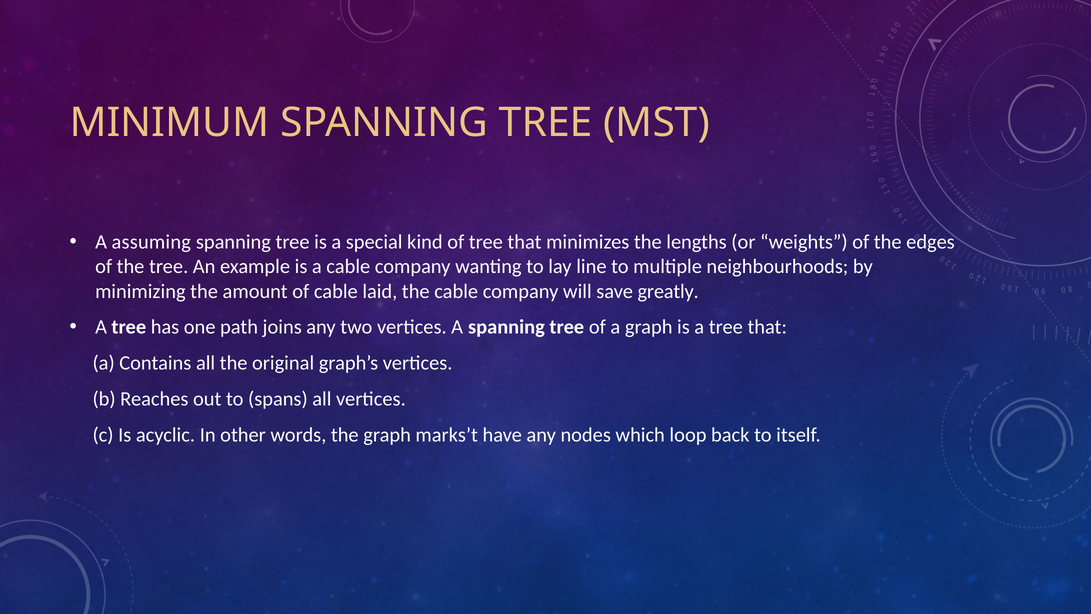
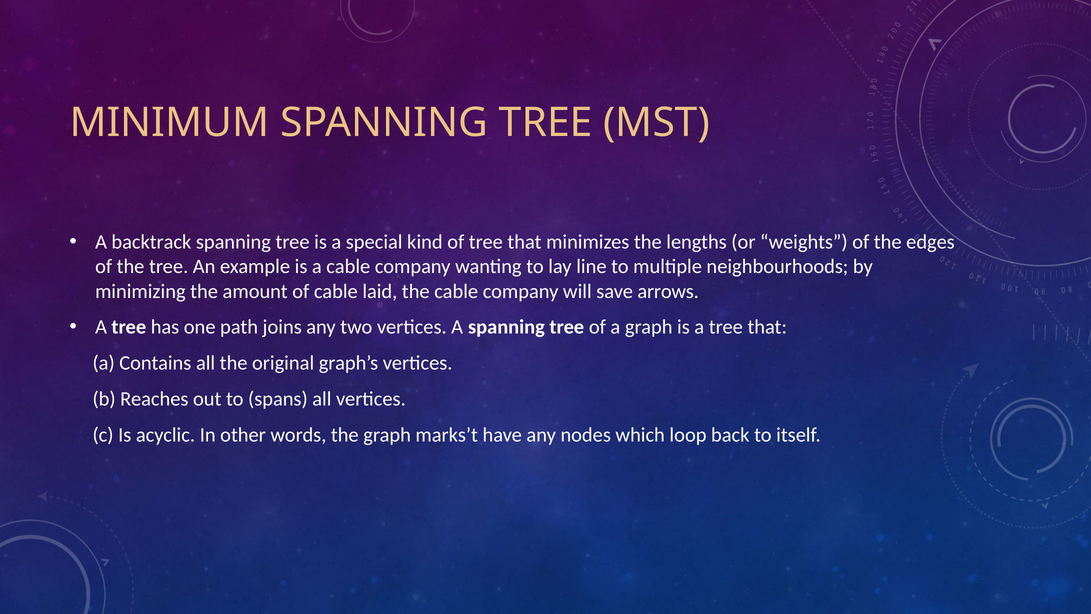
assuming: assuming -> backtrack (151, 242)
greatly: greatly -> arrows (668, 291)
